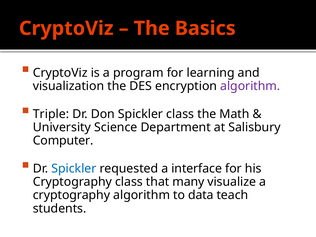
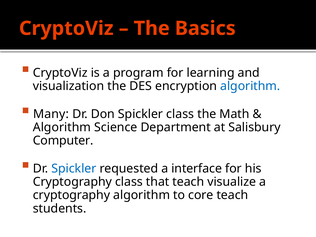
algorithm colour: purple -> blue (250, 86)
Triple: Triple -> Many (51, 114)
University: University -> Algorithm (62, 127)
that many: many -> teach (188, 182)
data: data -> core (201, 195)
